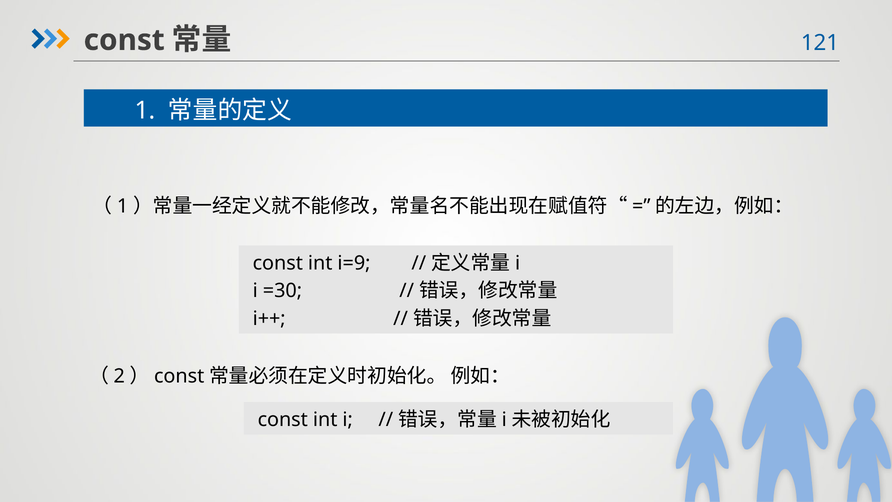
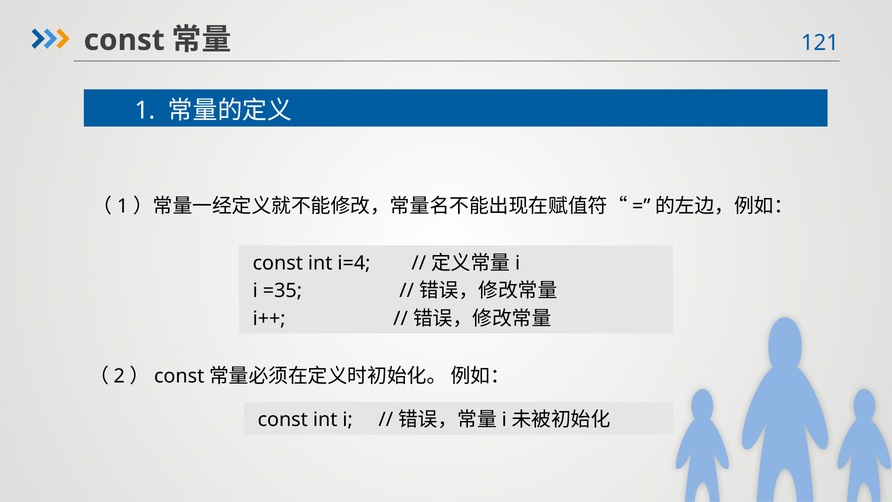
i=9: i=9 -> i=4 (354, 263)
=30: =30 -> =35 (282, 291)
